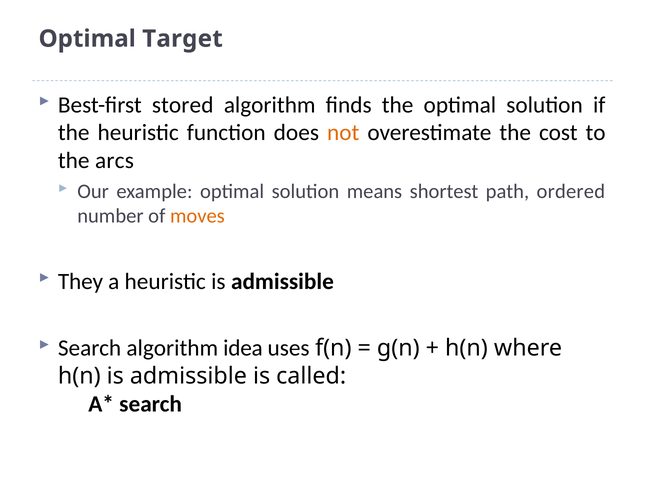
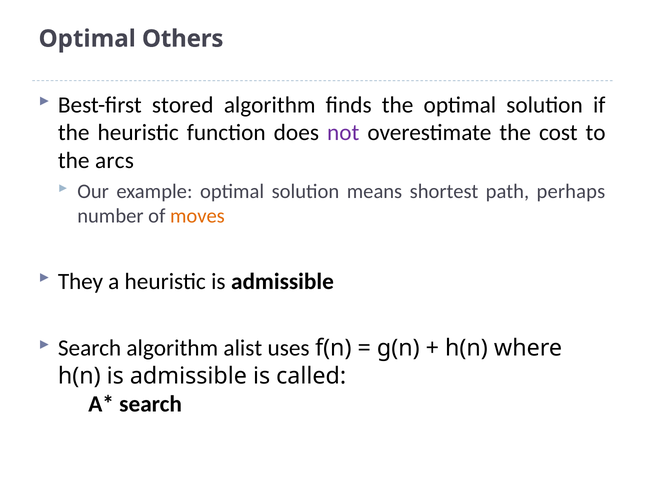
Target: Target -> Others (183, 39)
not colour: orange -> purple (343, 133)
ordered: ordered -> perhaps (571, 191)
idea: idea -> alist (243, 348)
